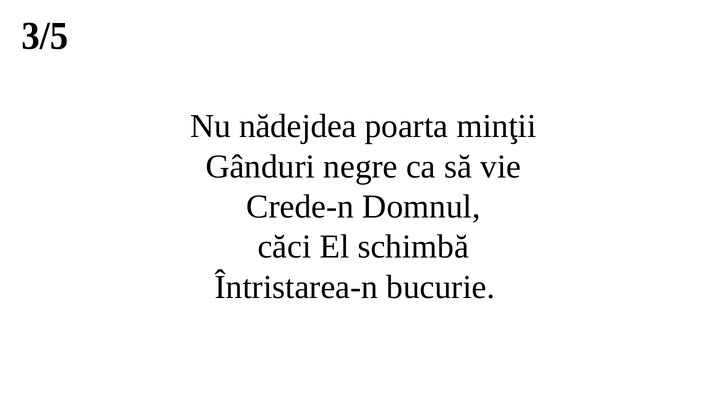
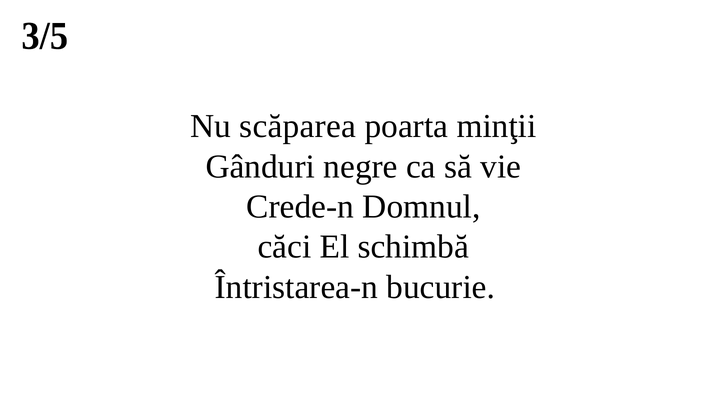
nădejdea: nădejdea -> scăparea (298, 126)
